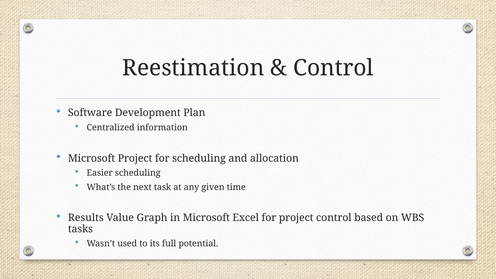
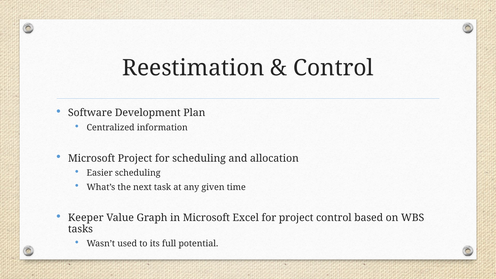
Results: Results -> Keeper (86, 218)
